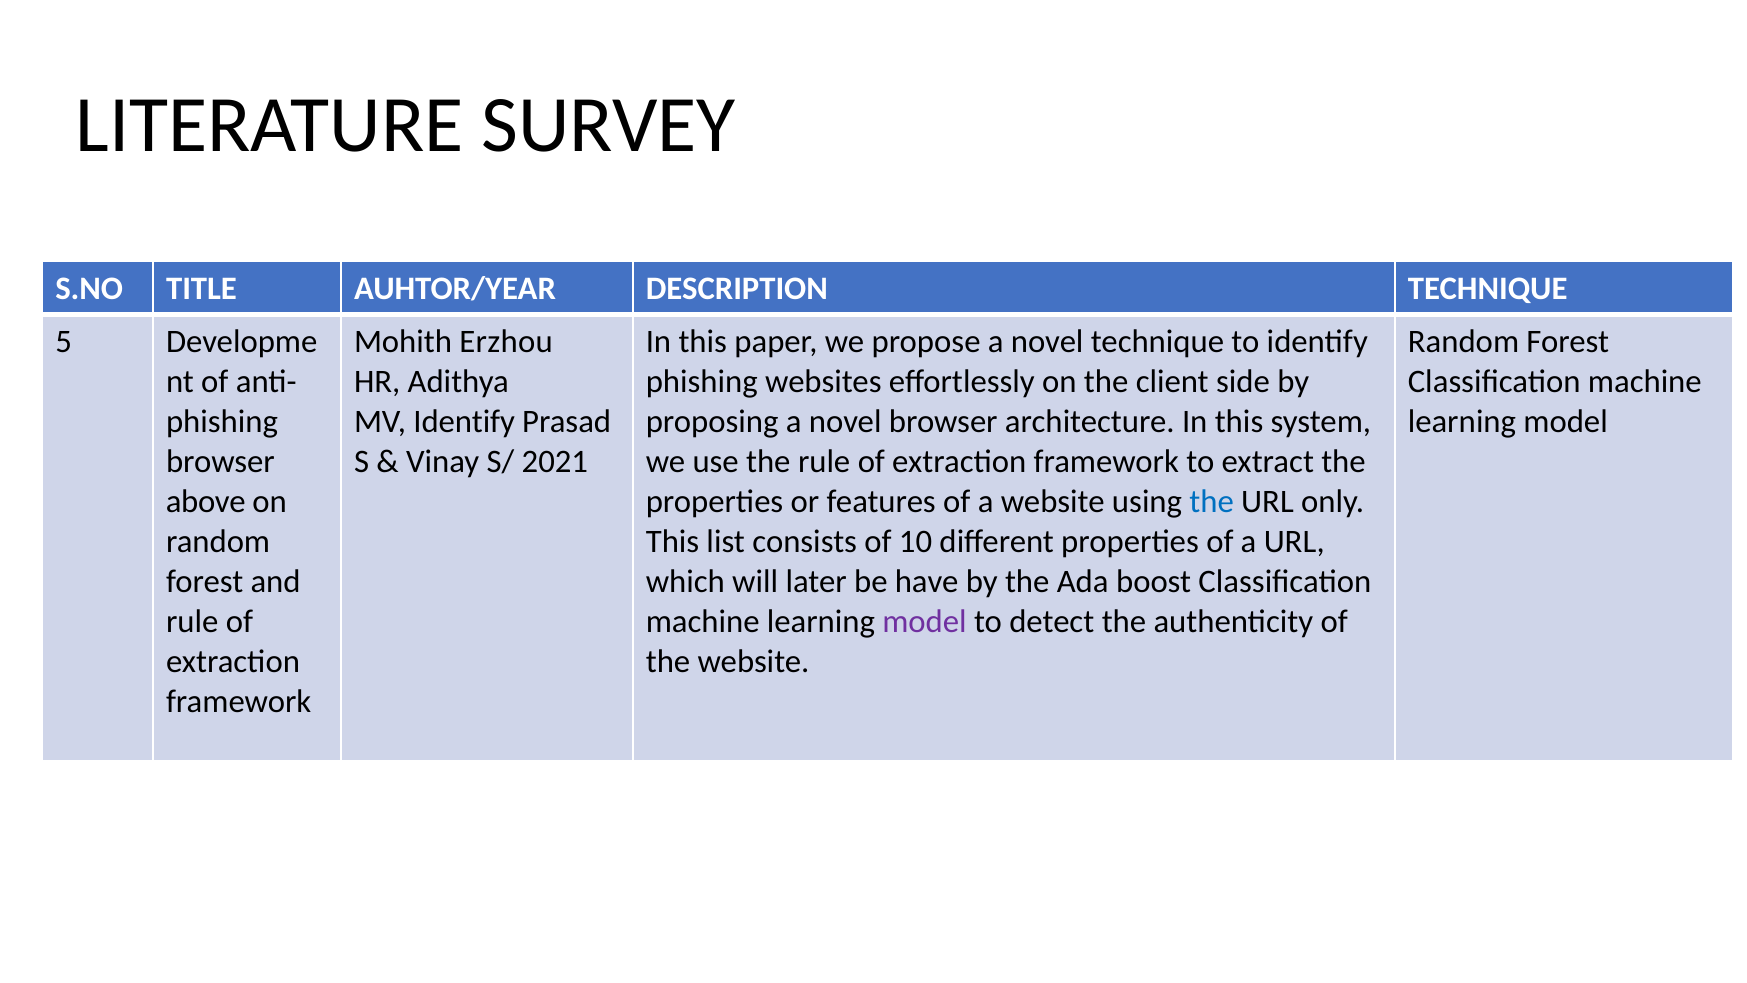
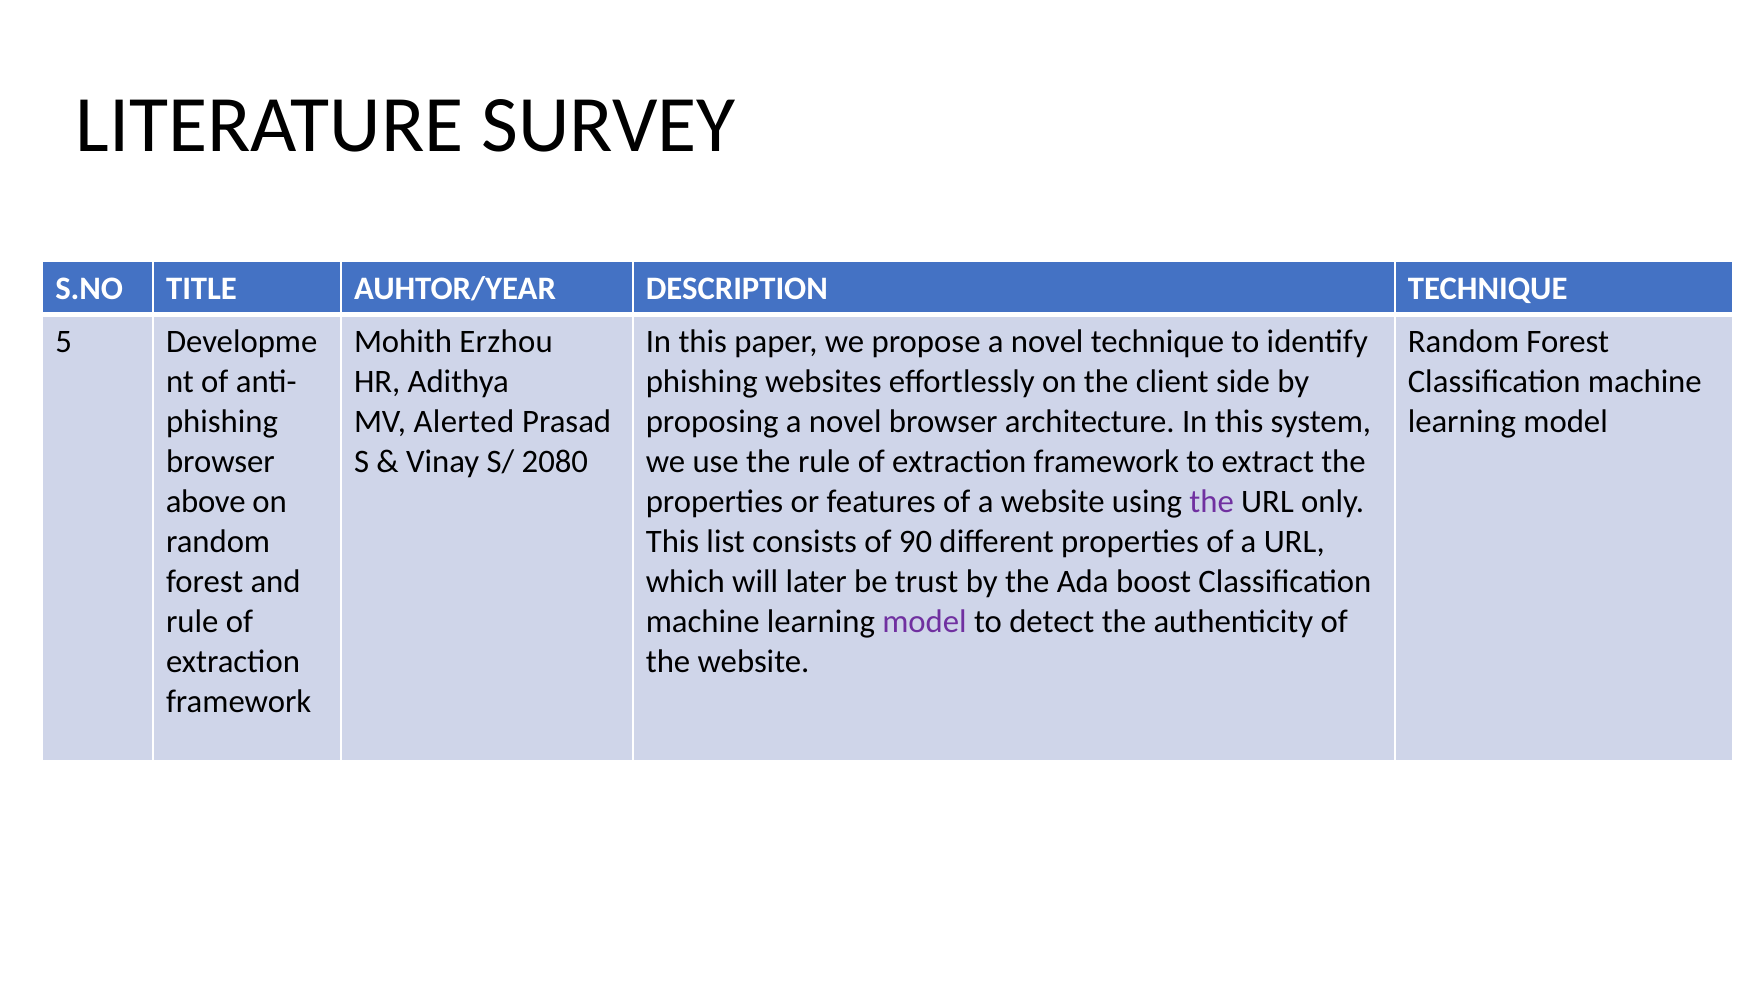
MV Identify: Identify -> Alerted (464, 422)
2021: 2021 -> 2080 (555, 462)
the colour: blue -> purple (1212, 502)
10: 10 -> 90 (916, 542)
have: have -> trust (927, 582)
